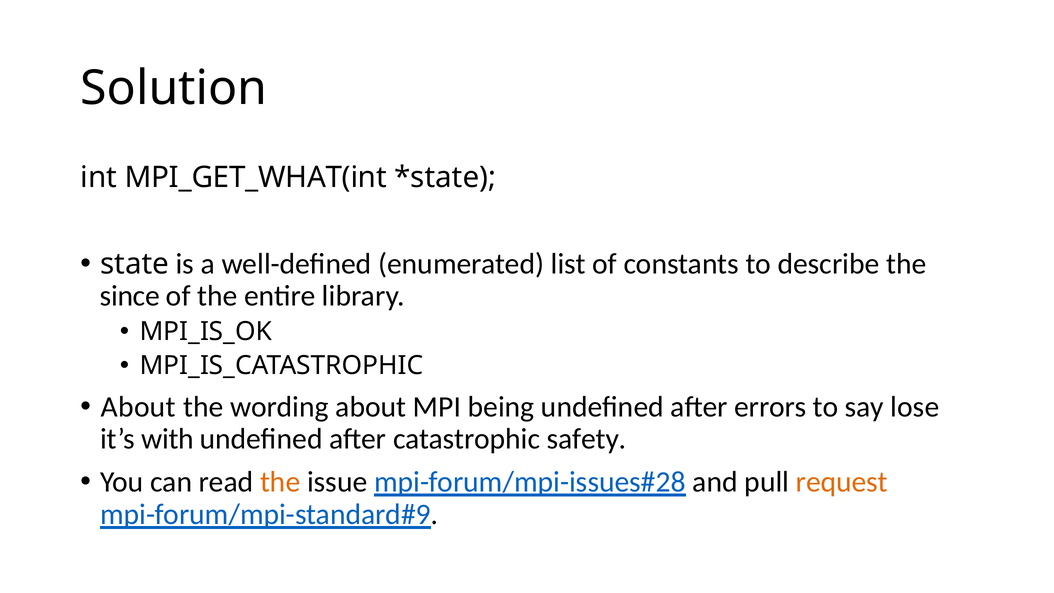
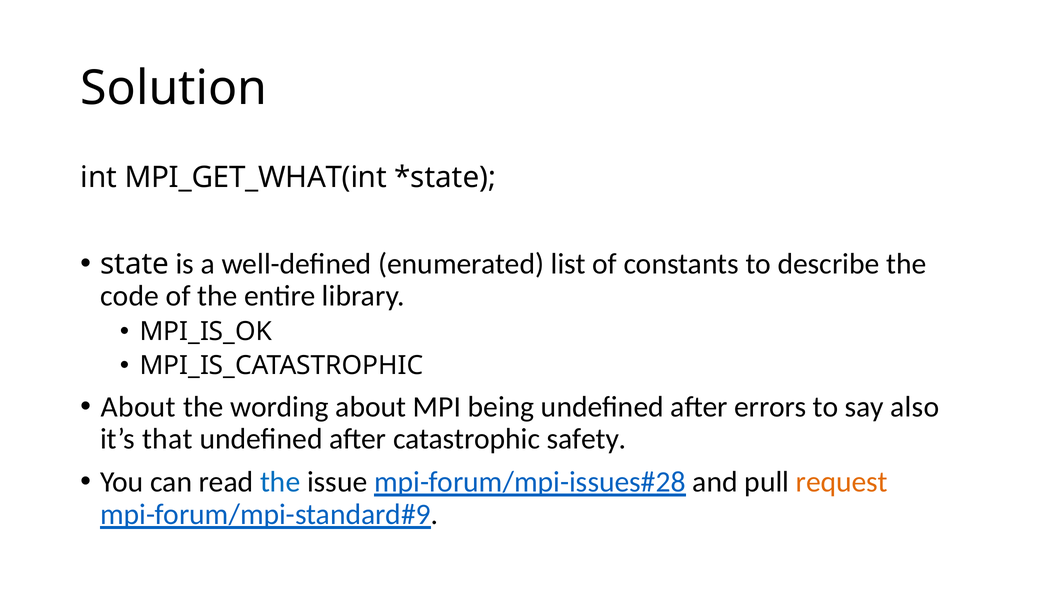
since: since -> code (130, 296)
lose: lose -> also (915, 407)
with: with -> that (167, 439)
the colour: orange -> blue (280, 482)
